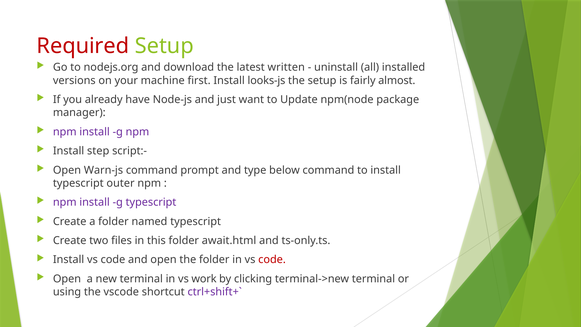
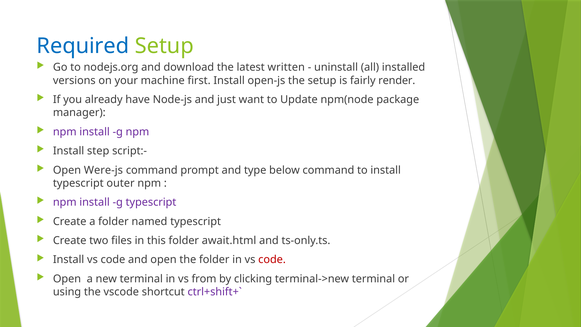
Required colour: red -> blue (83, 46)
looks-js: looks-js -> open-js (266, 80)
almost: almost -> render (397, 80)
Warn-js: Warn-js -> Were-js (103, 170)
work: work -> from (204, 279)
